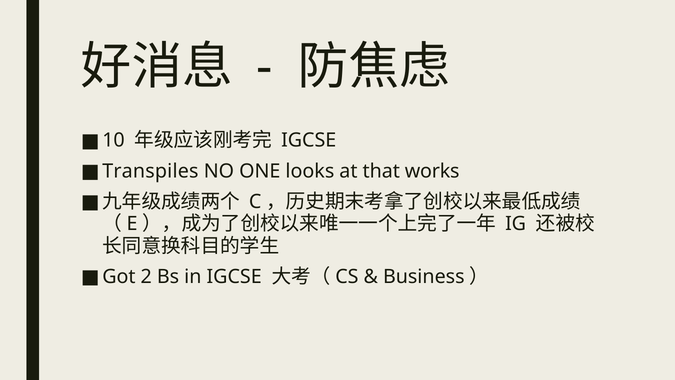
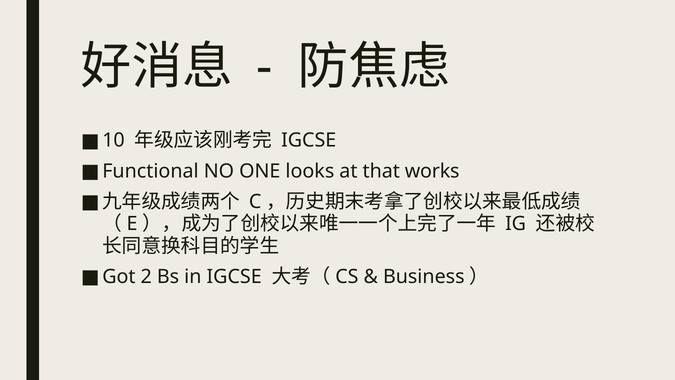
Transpiles: Transpiles -> Functional (150, 171)
